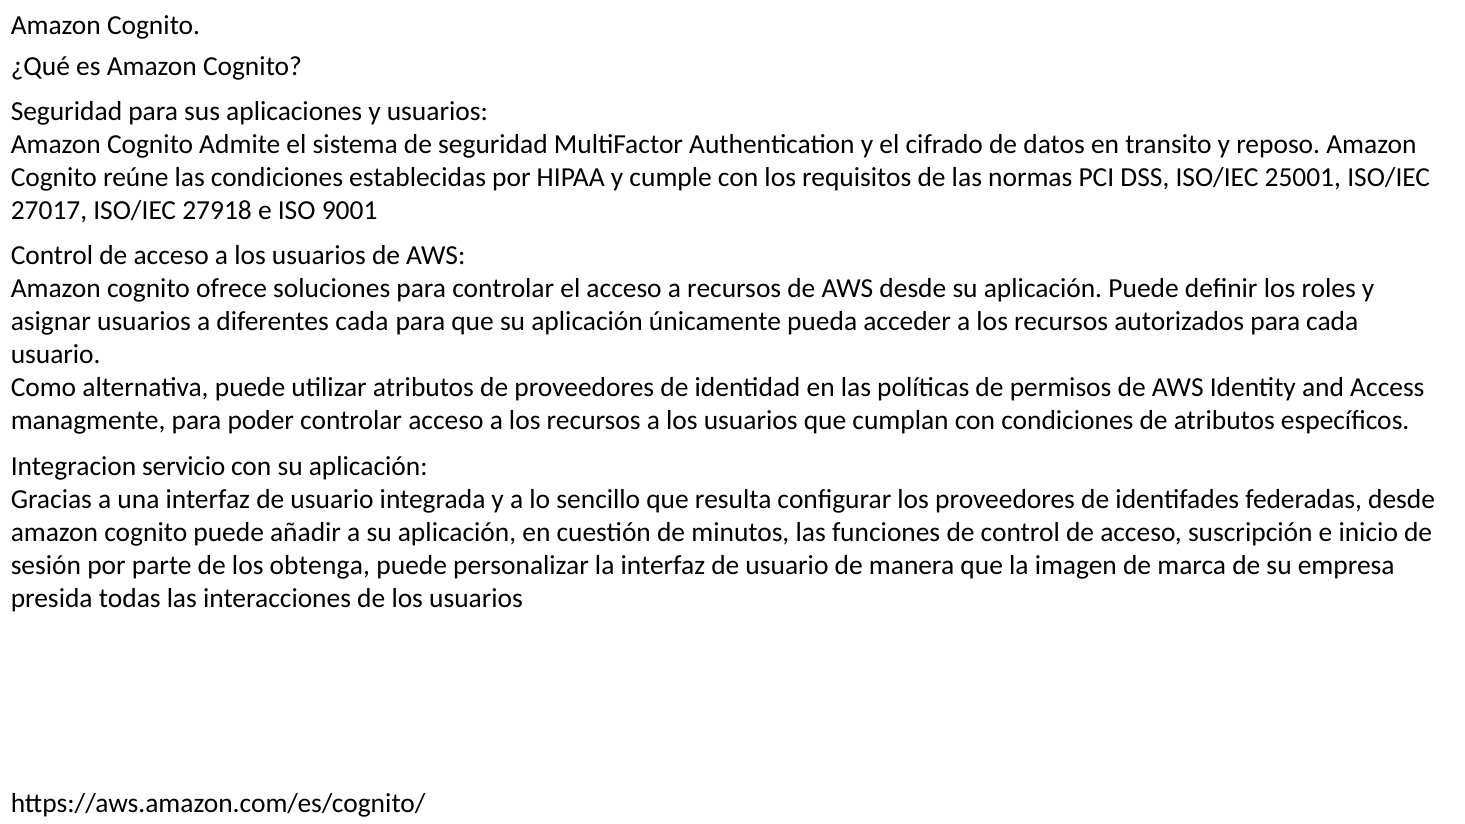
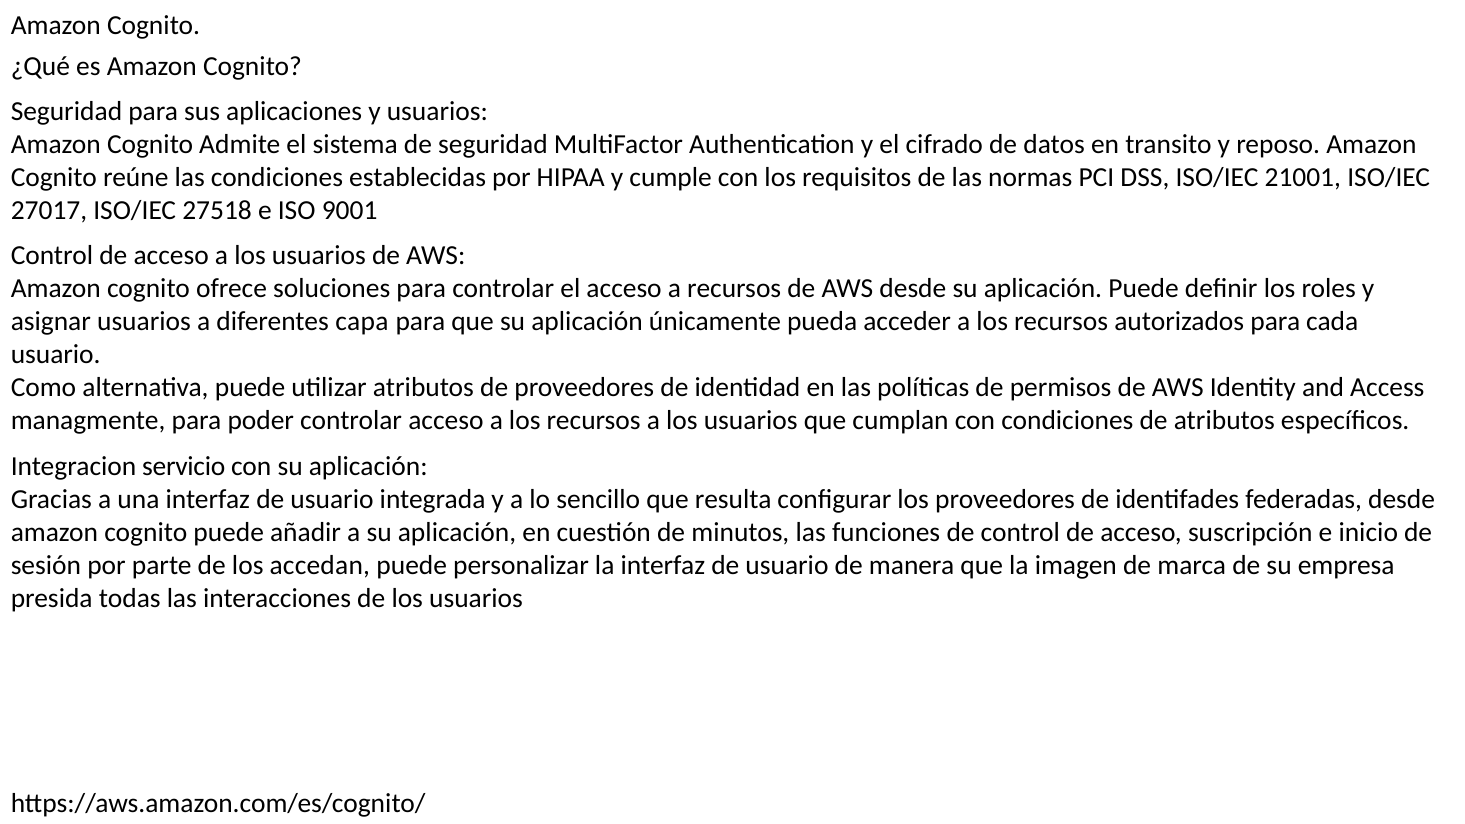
25001: 25001 -> 21001 (1303, 177)
27918: 27918 -> 27518 (217, 210)
diferentes cada: cada -> capa (362, 321)
obtenga: obtenga -> accedan (320, 565)
